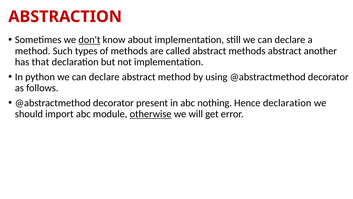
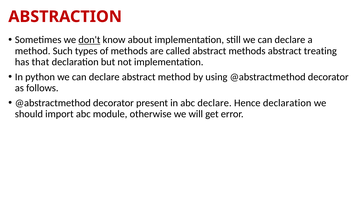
another: another -> treating (320, 51)
abc nothing: nothing -> declare (215, 103)
otherwise underline: present -> none (151, 114)
